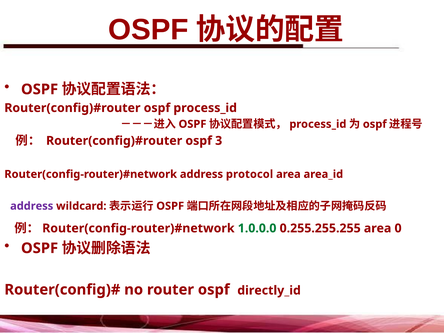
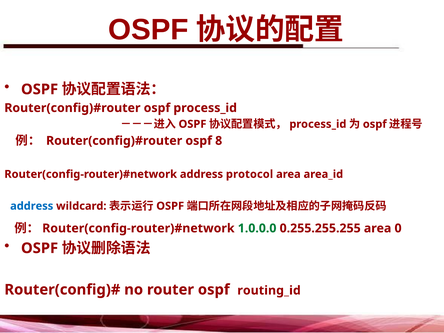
3: 3 -> 8 (219, 141)
address colour: purple -> blue (32, 206)
directly_id: directly_id -> routing_id (269, 290)
